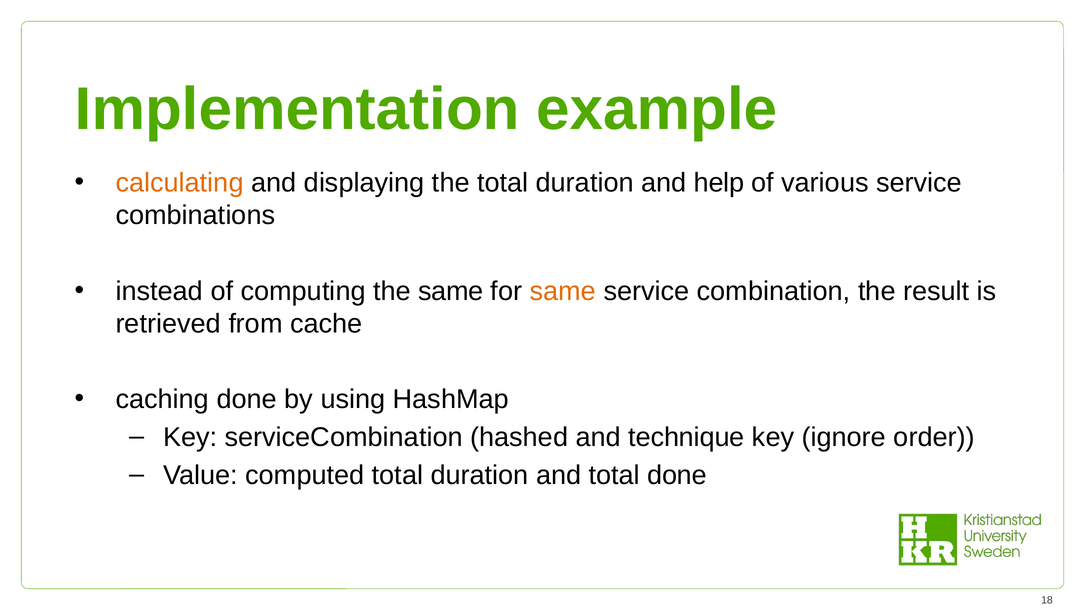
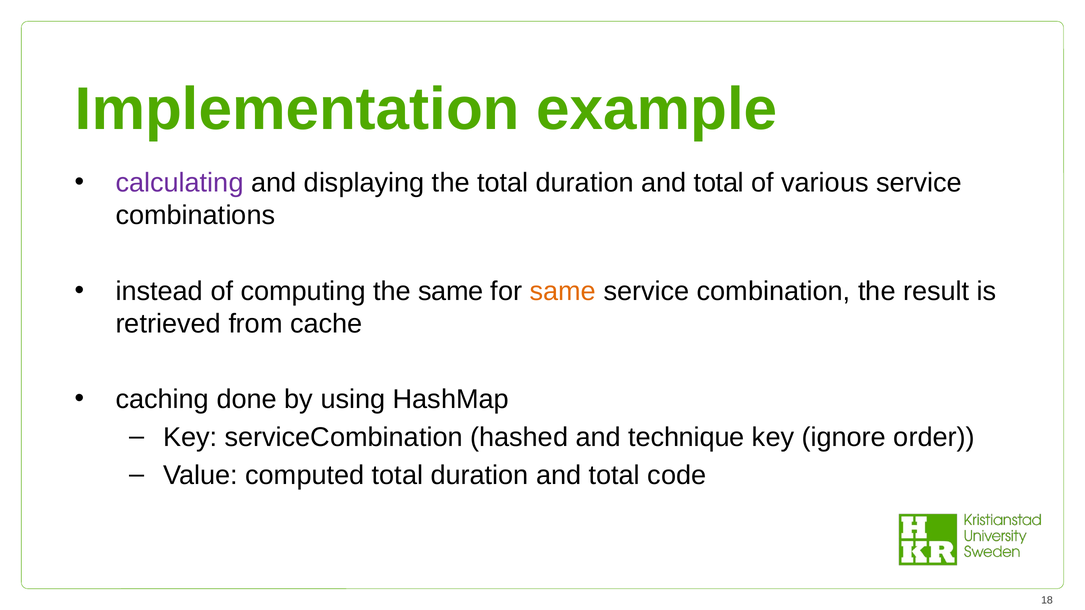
calculating colour: orange -> purple (180, 183)
help: help -> total (719, 183)
total done: done -> code (677, 476)
